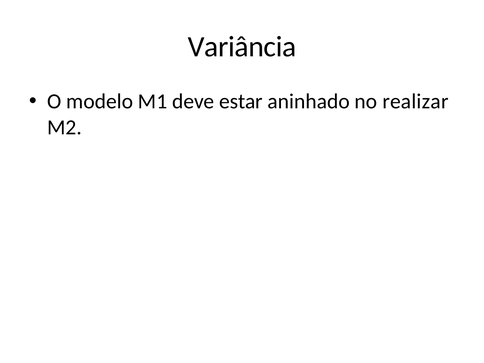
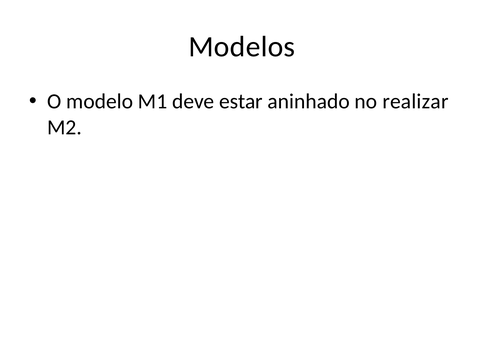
Variância: Variância -> Modelos (242, 47)
